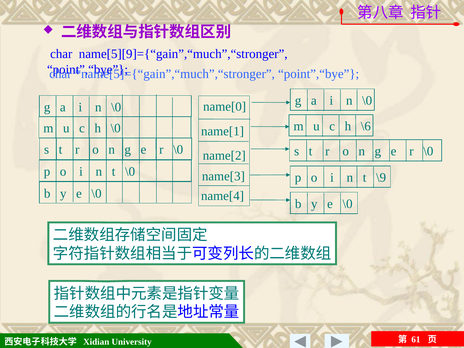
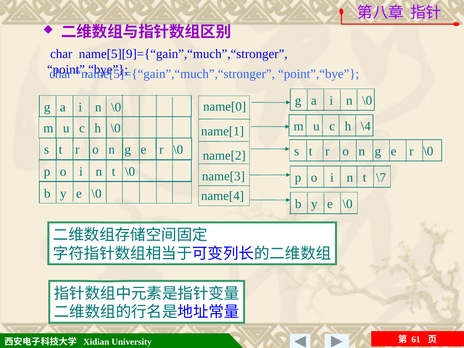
\6: \6 -> \4 (366, 126)
\9: \9 -> \7 (381, 178)
